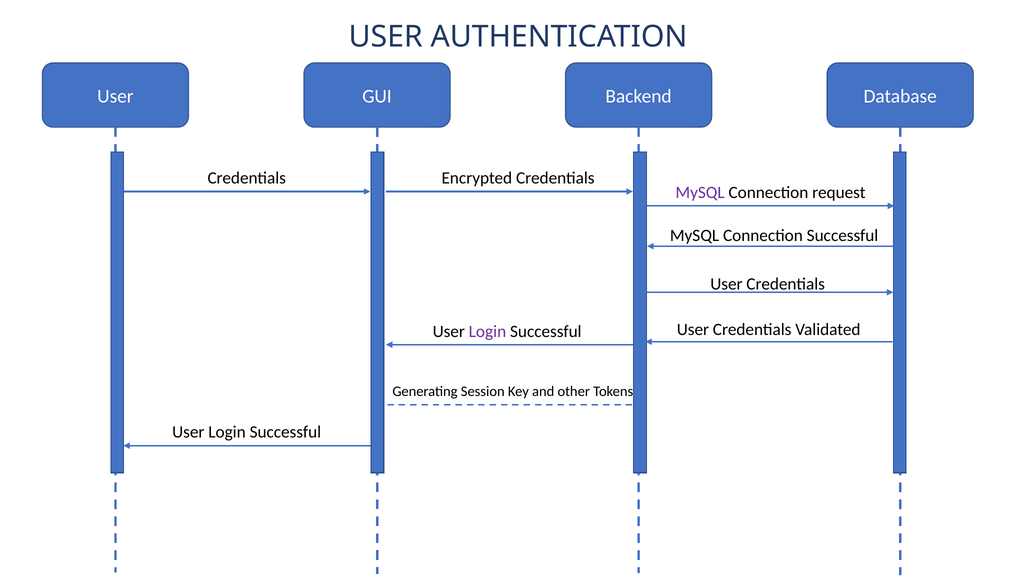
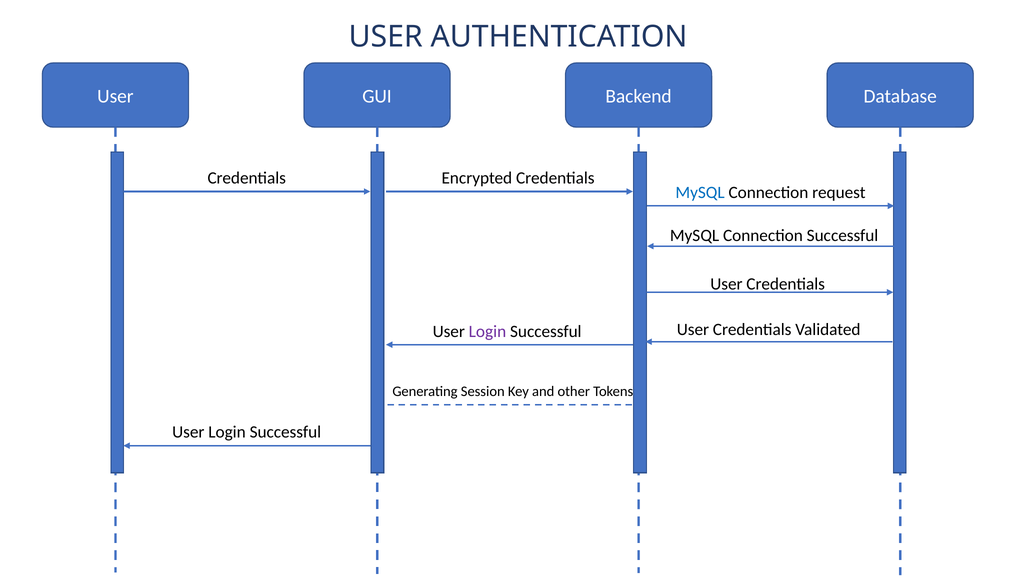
MySQL colour: purple -> blue (700, 192)
